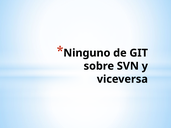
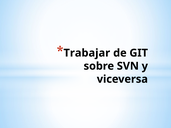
Ninguno: Ninguno -> Trabajar (87, 53)
